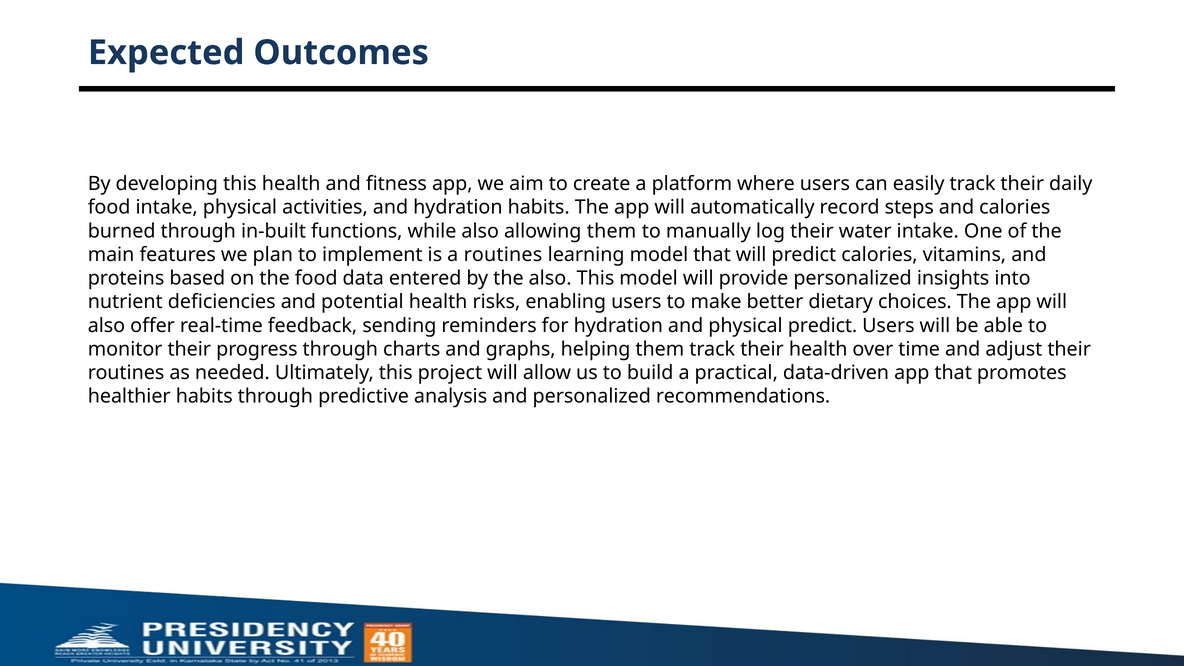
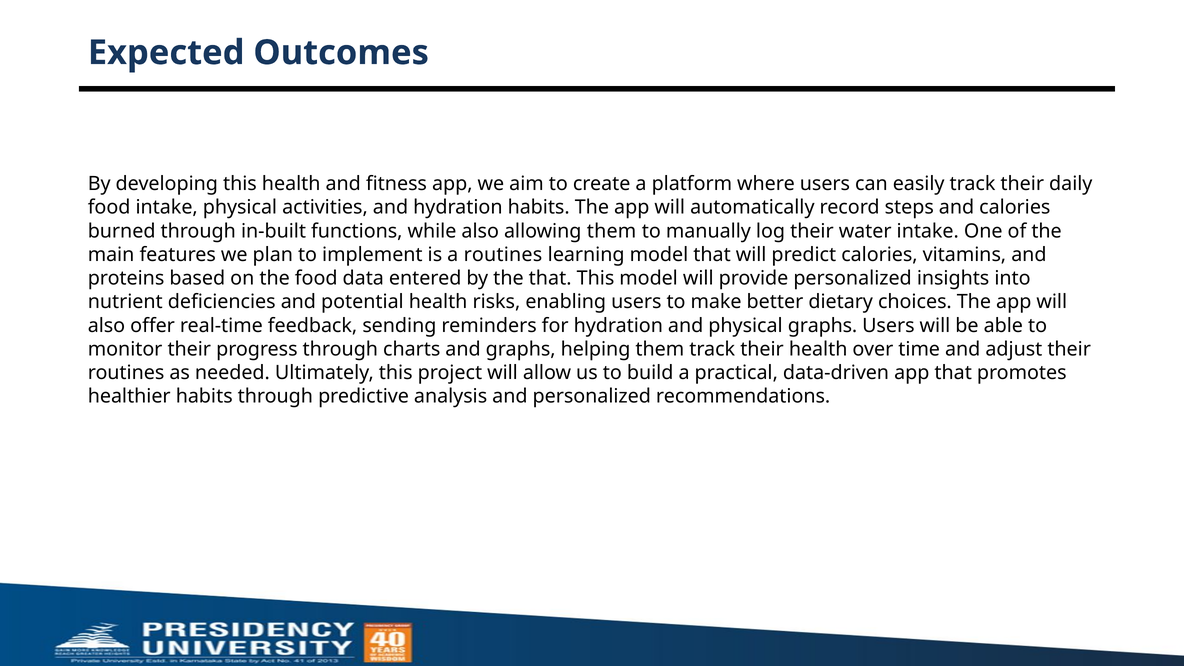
the also: also -> that (550, 278)
physical predict: predict -> graphs (823, 326)
